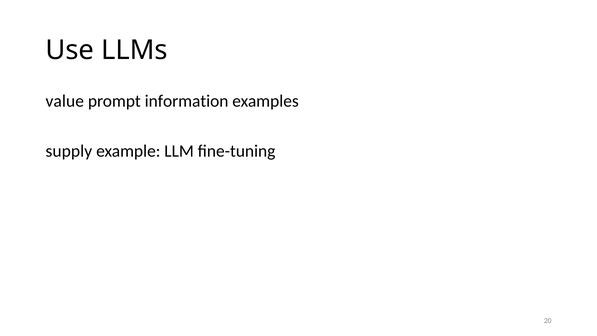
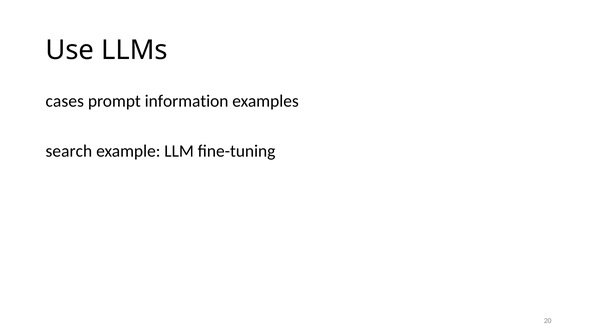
value: value -> cases (65, 101)
supply: supply -> search (69, 151)
